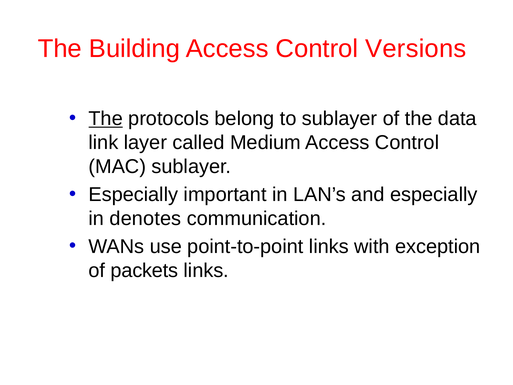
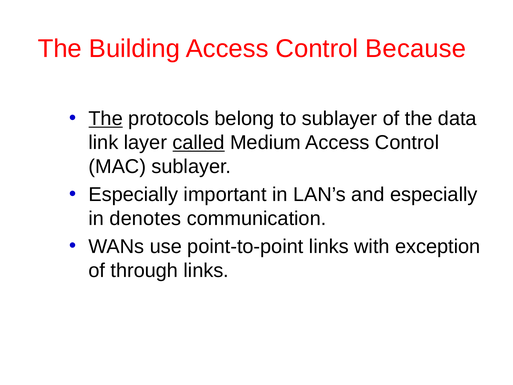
Versions: Versions -> Because (416, 49)
called underline: none -> present (199, 142)
packets: packets -> through (144, 270)
